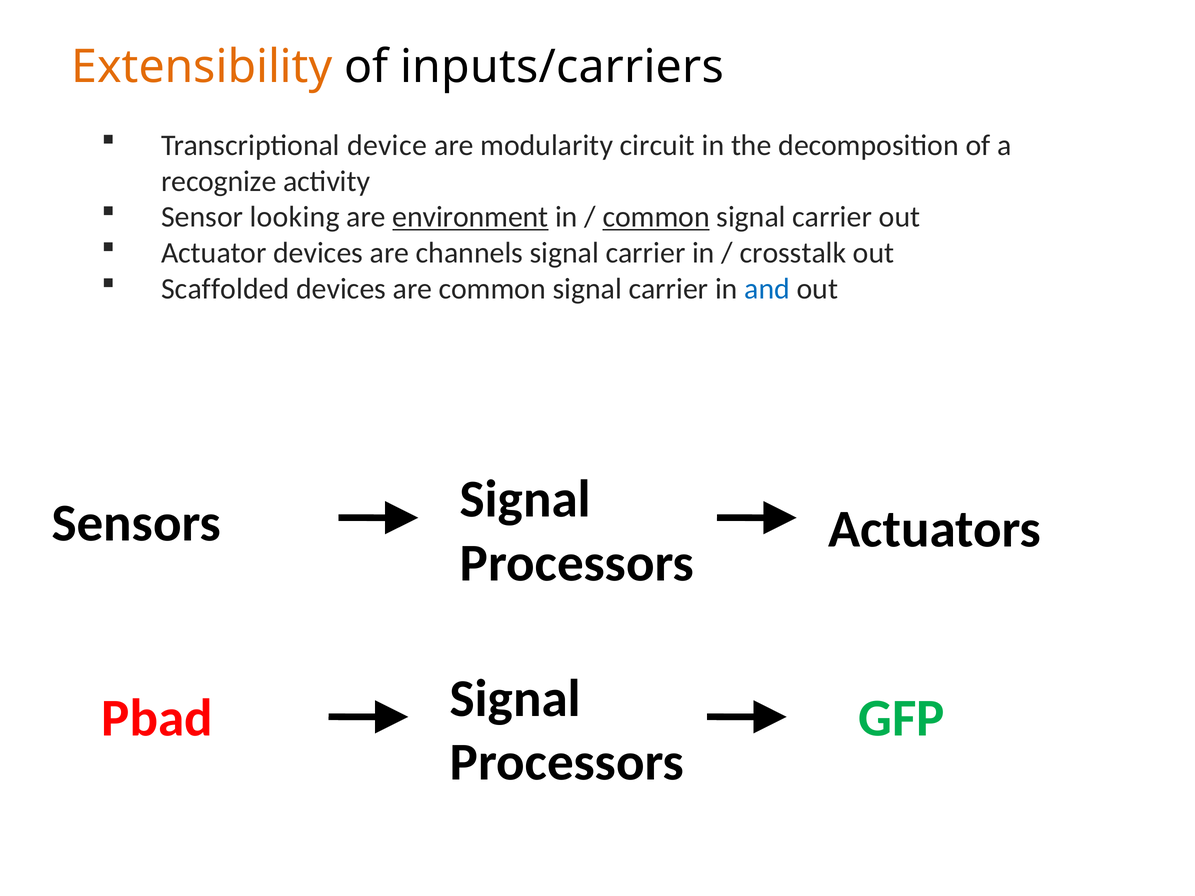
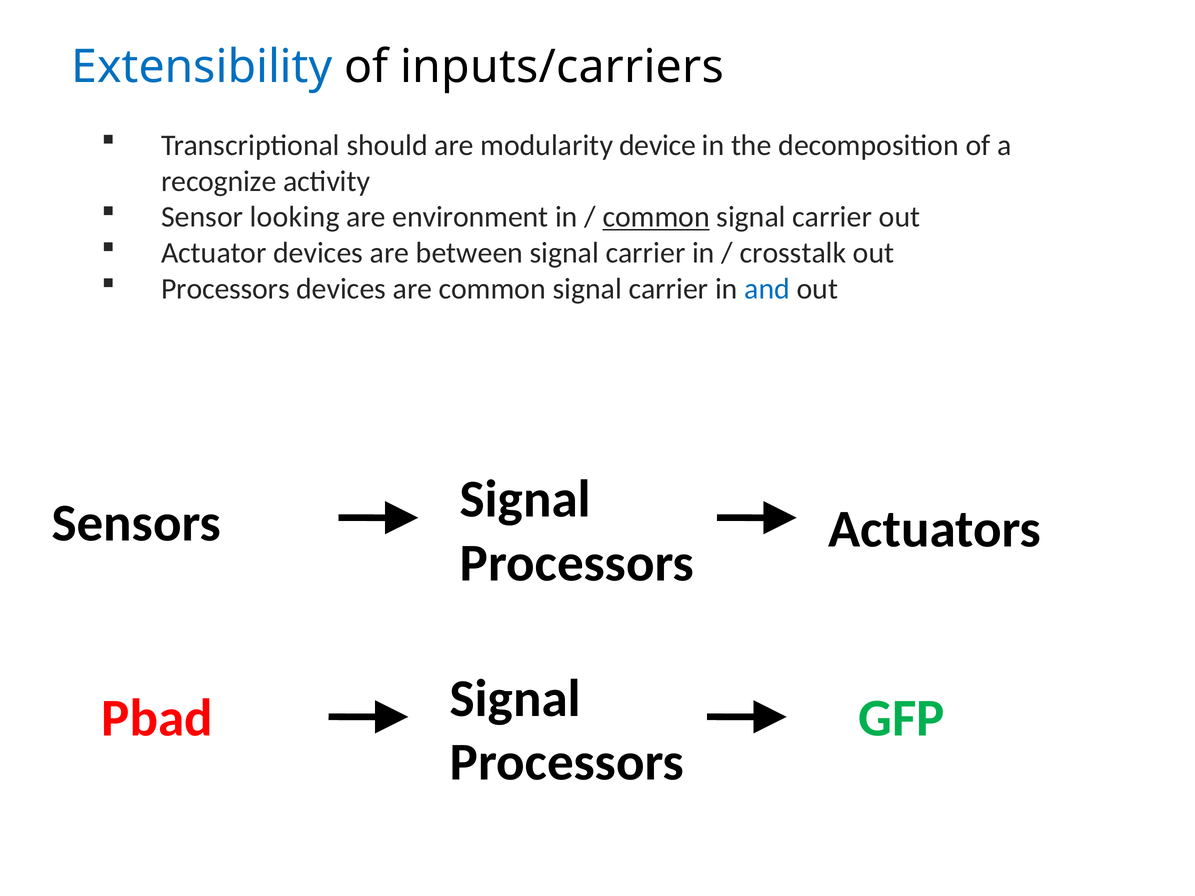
Extensibility colour: orange -> blue (202, 67)
device: device -> should (387, 145)
circuit: circuit -> device (657, 145)
environment underline: present -> none (470, 217)
channels: channels -> between (469, 253)
Scaffolded: Scaffolded -> Processors (225, 289)
